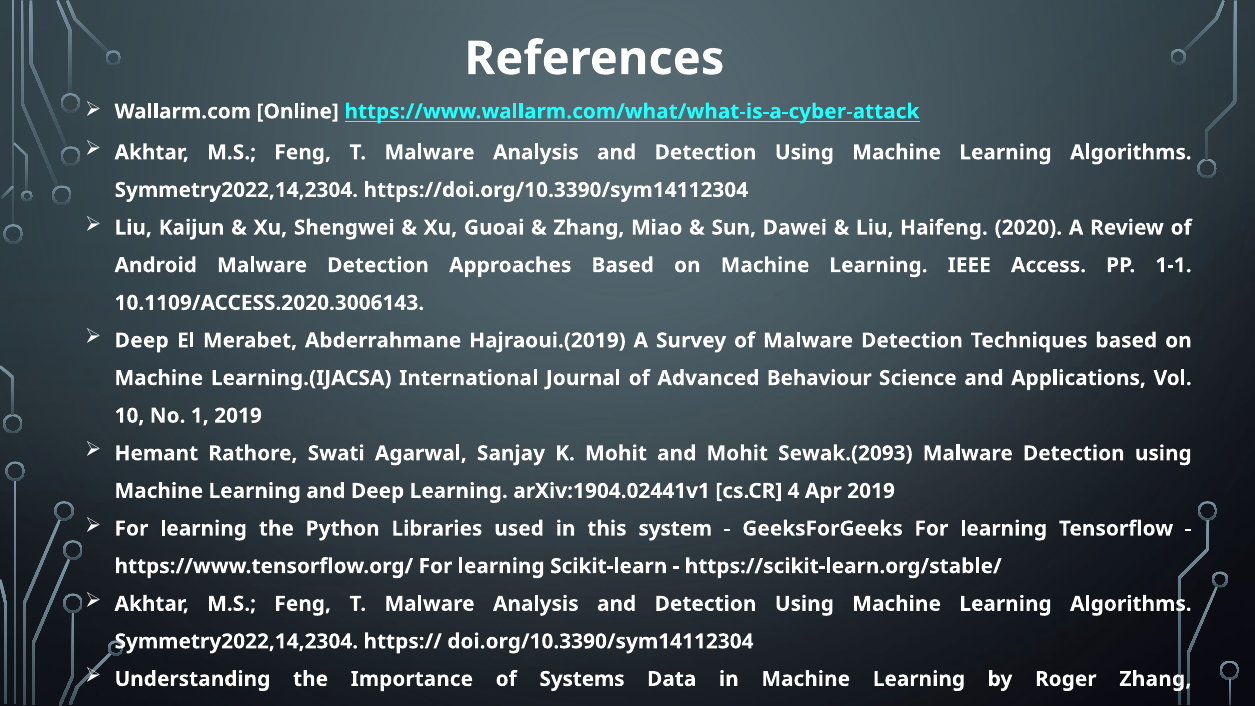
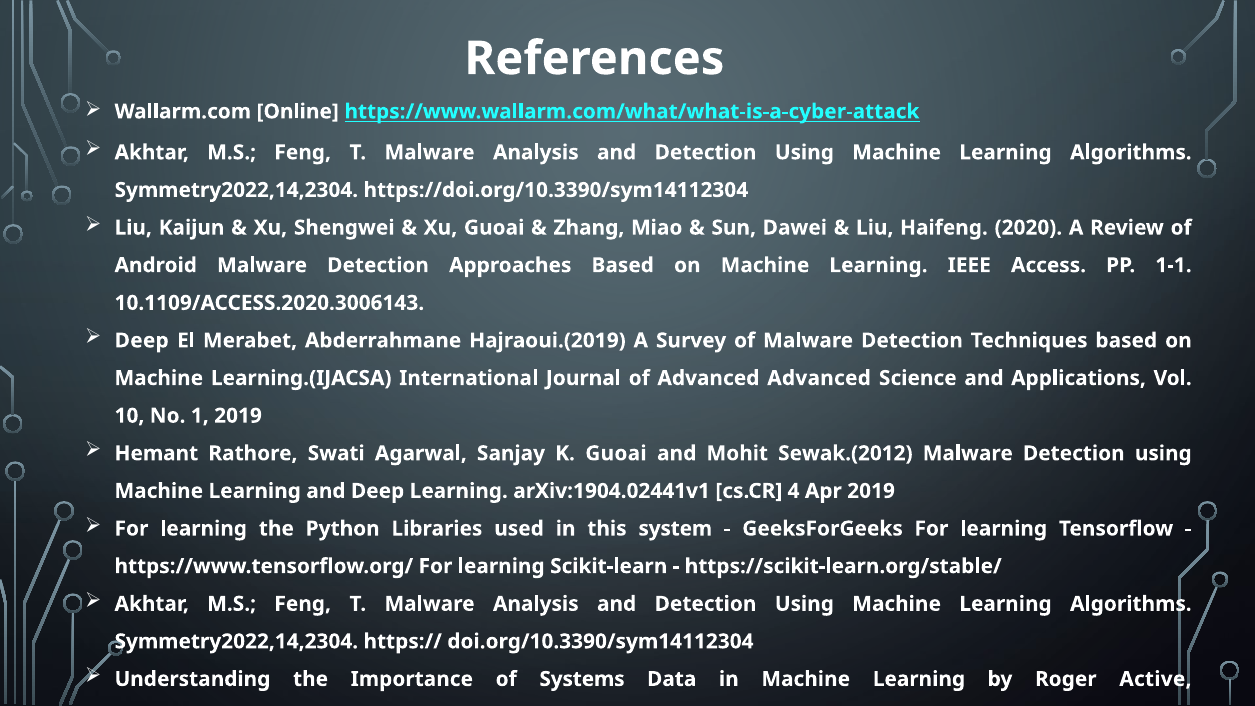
Advanced Behaviour: Behaviour -> Advanced (819, 378)
K Mohit: Mohit -> Guoai (616, 453)
Sewak.(2093: Sewak.(2093 -> Sewak.(2012 (845, 453)
Roger Zhang: Zhang -> Active (1155, 679)
